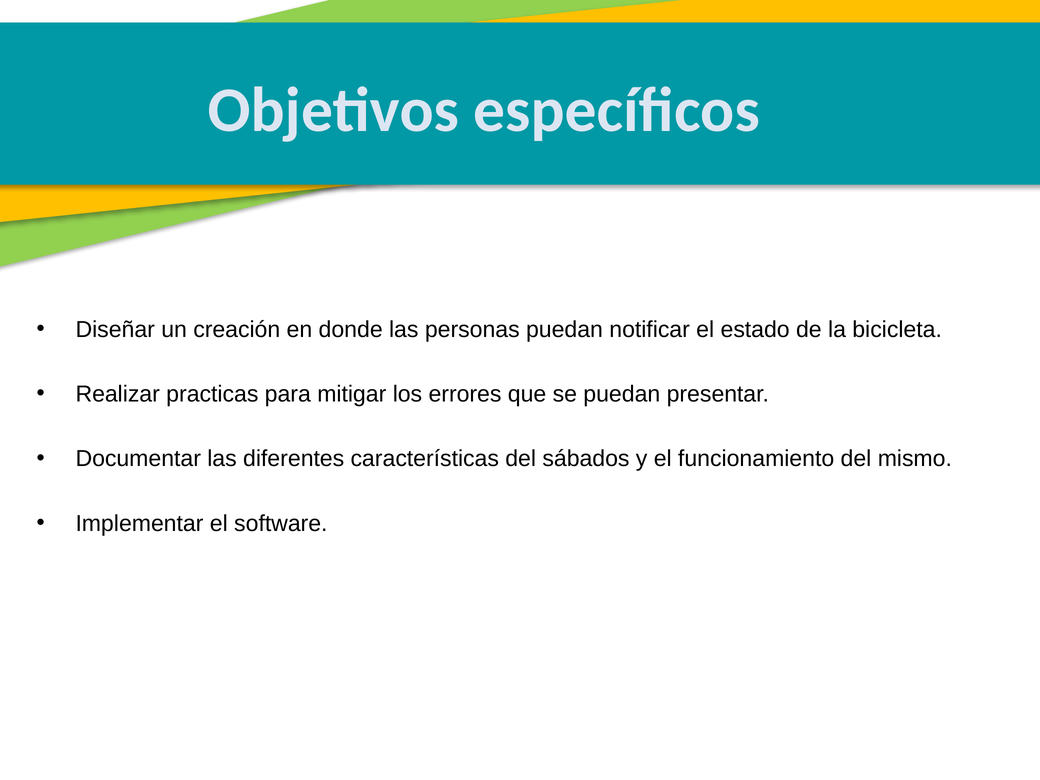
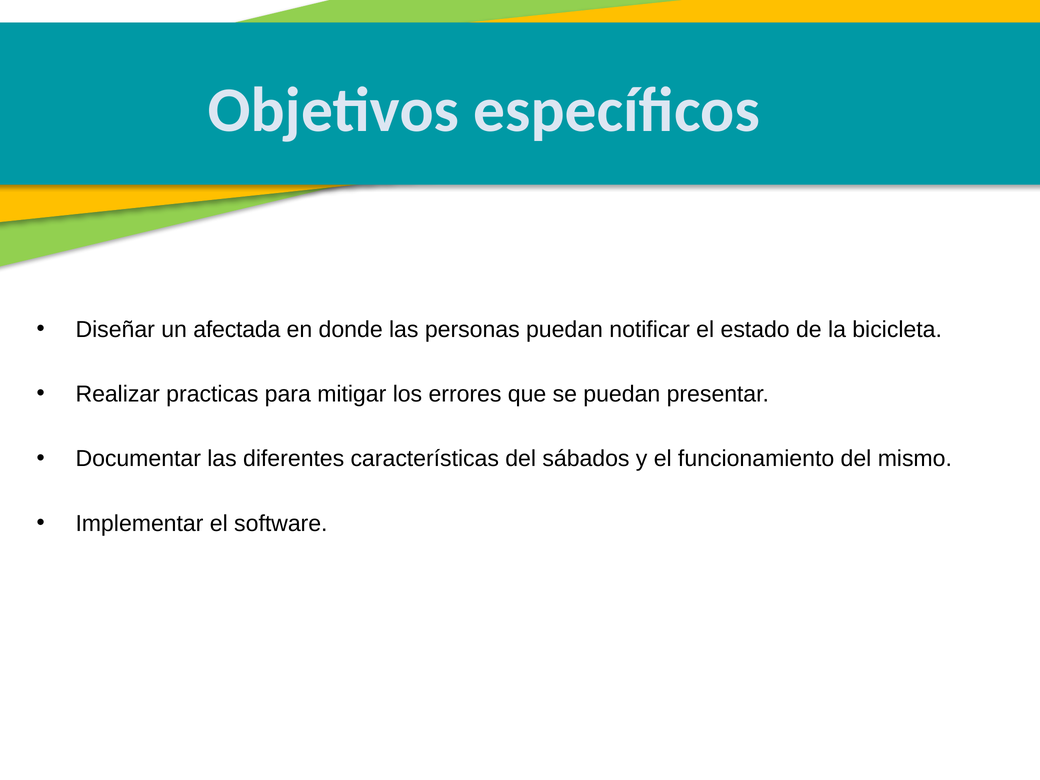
creación: creación -> afectada (237, 329)
